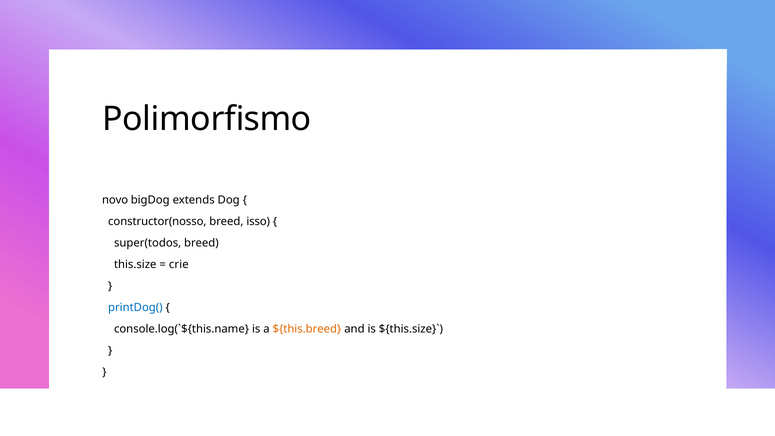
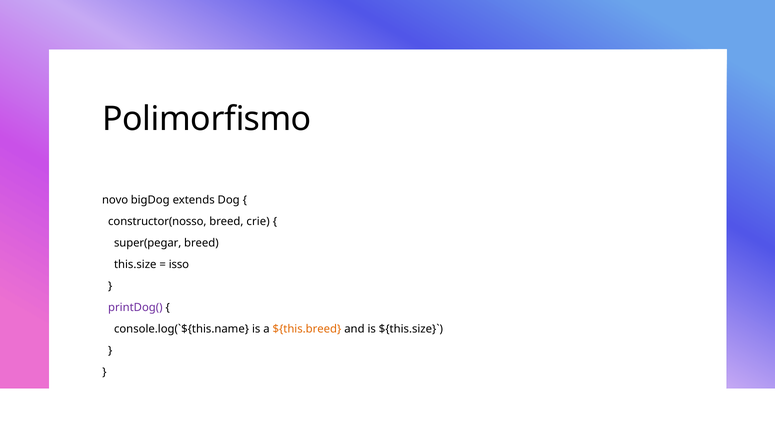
isso: isso -> crie (258, 222)
super(todos: super(todos -> super(pegar (148, 243)
crie: crie -> isso (179, 265)
printDog( colour: blue -> purple (135, 308)
